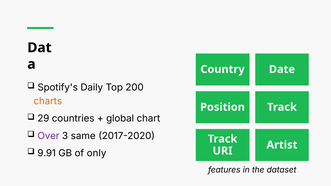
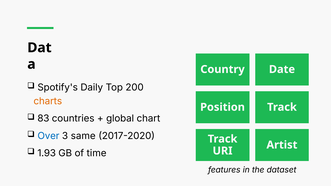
29: 29 -> 83 (43, 119)
Over colour: purple -> blue (48, 136)
9.91: 9.91 -> 1.93 (47, 153)
only: only -> time (97, 153)
